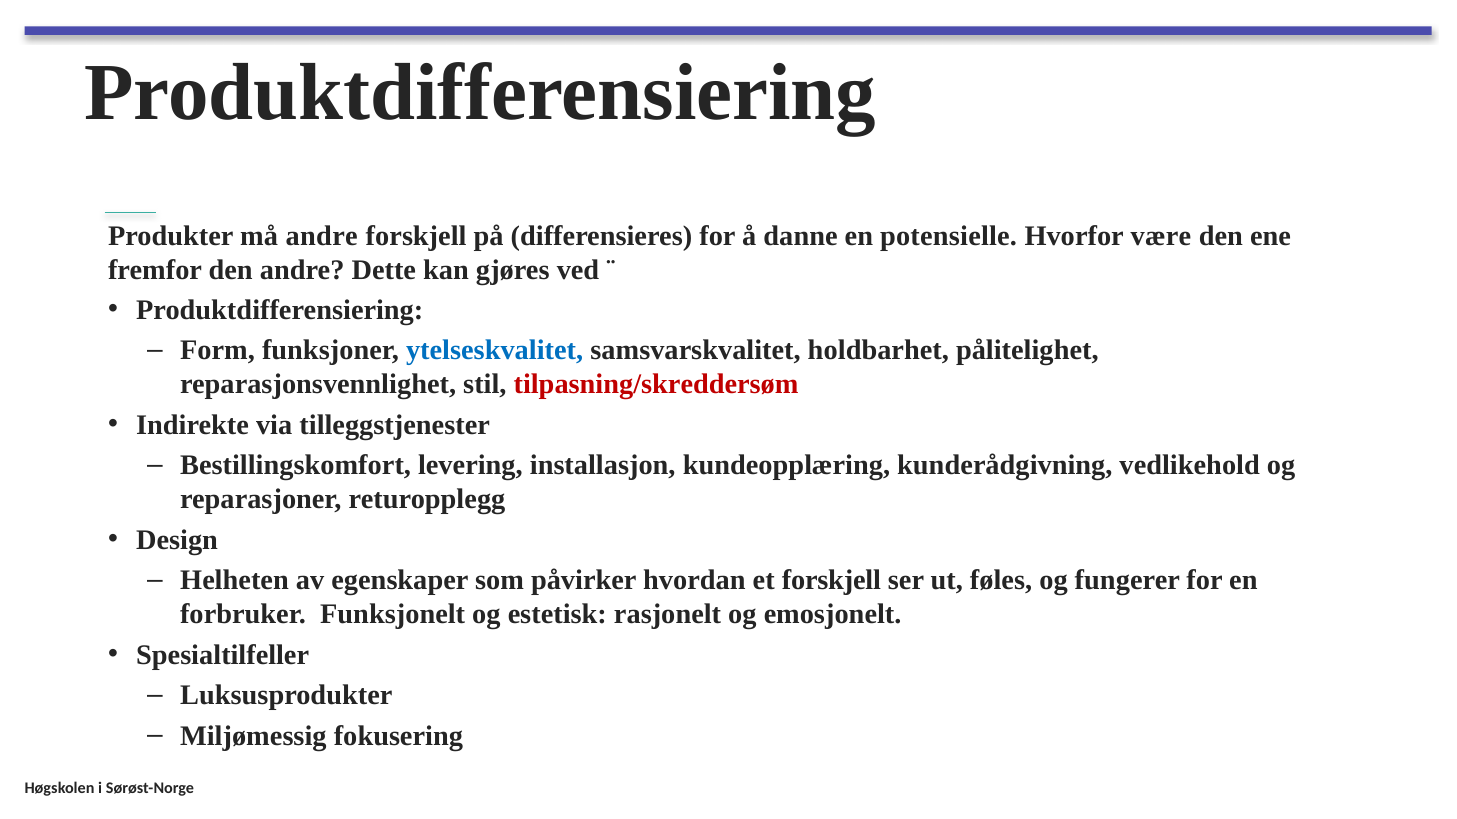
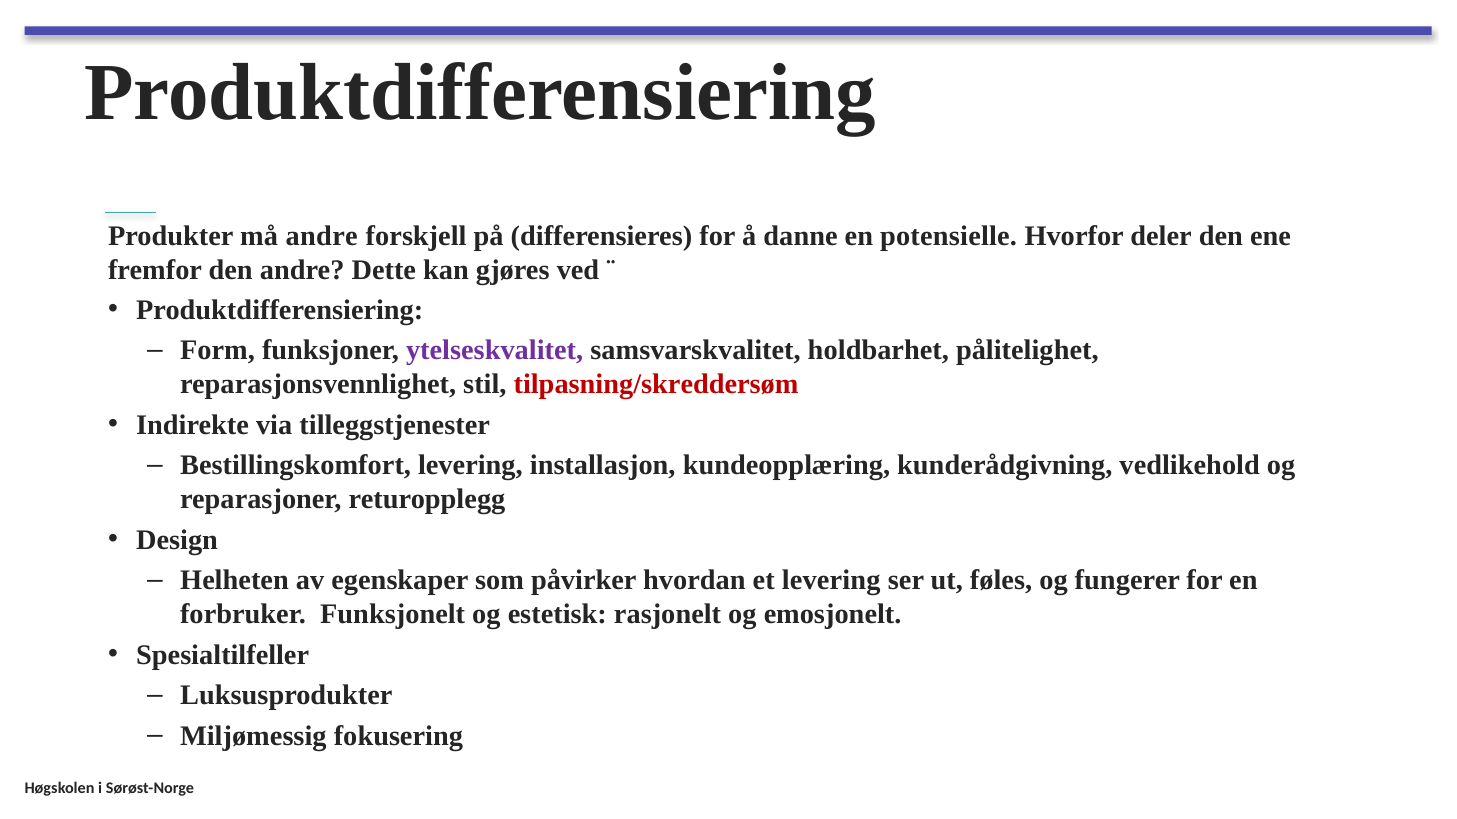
være: være -> deler (1161, 236)
ytelseskvalitet colour: blue -> purple (495, 351)
et forskjell: forskjell -> levering (831, 581)
